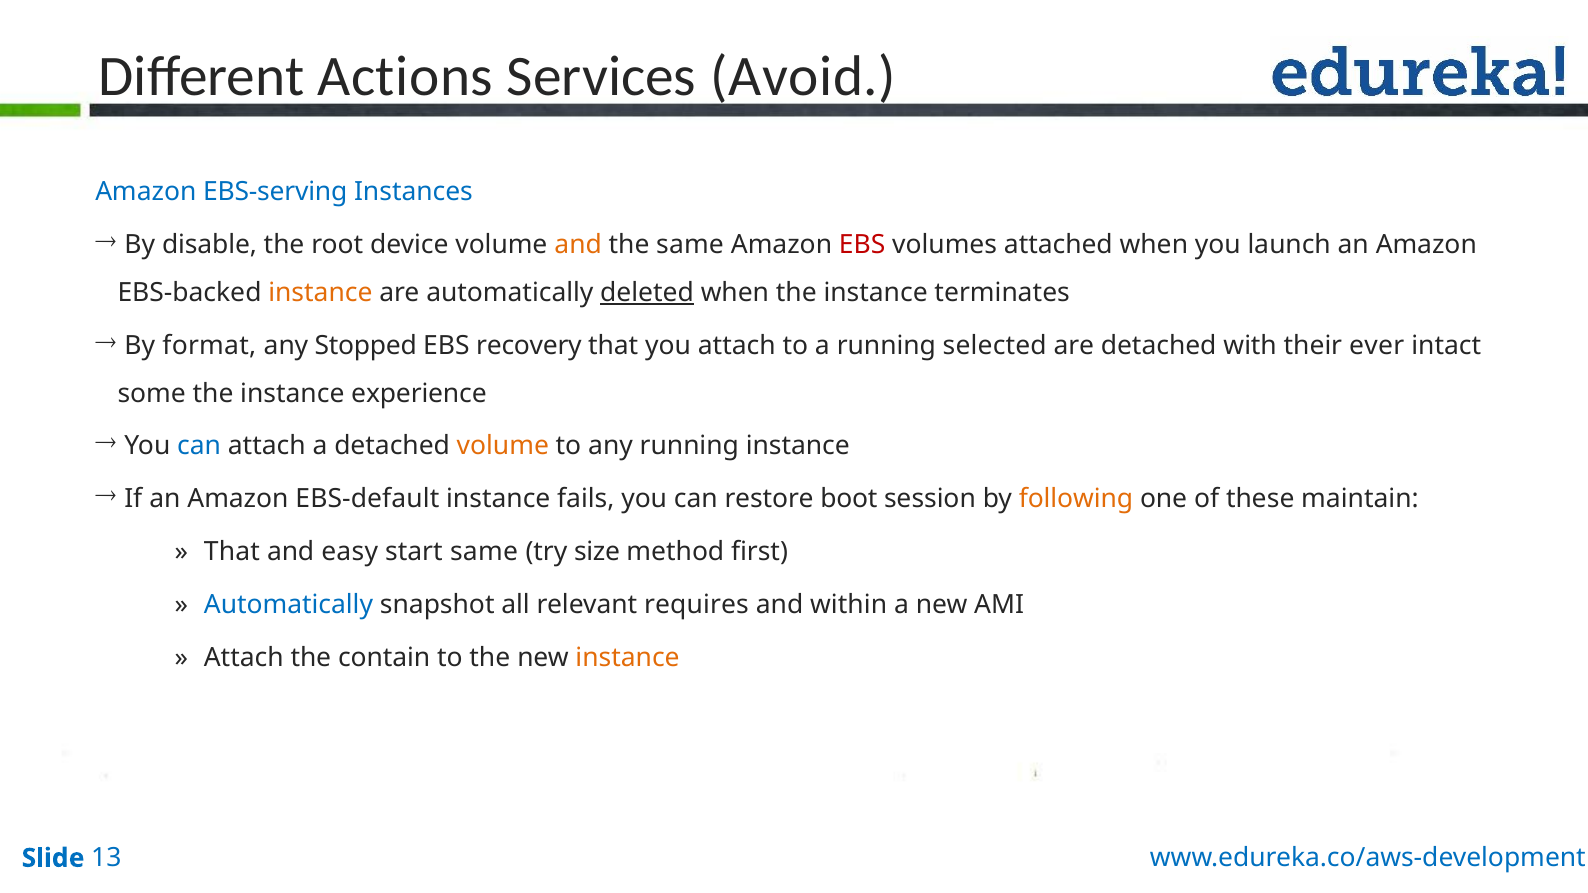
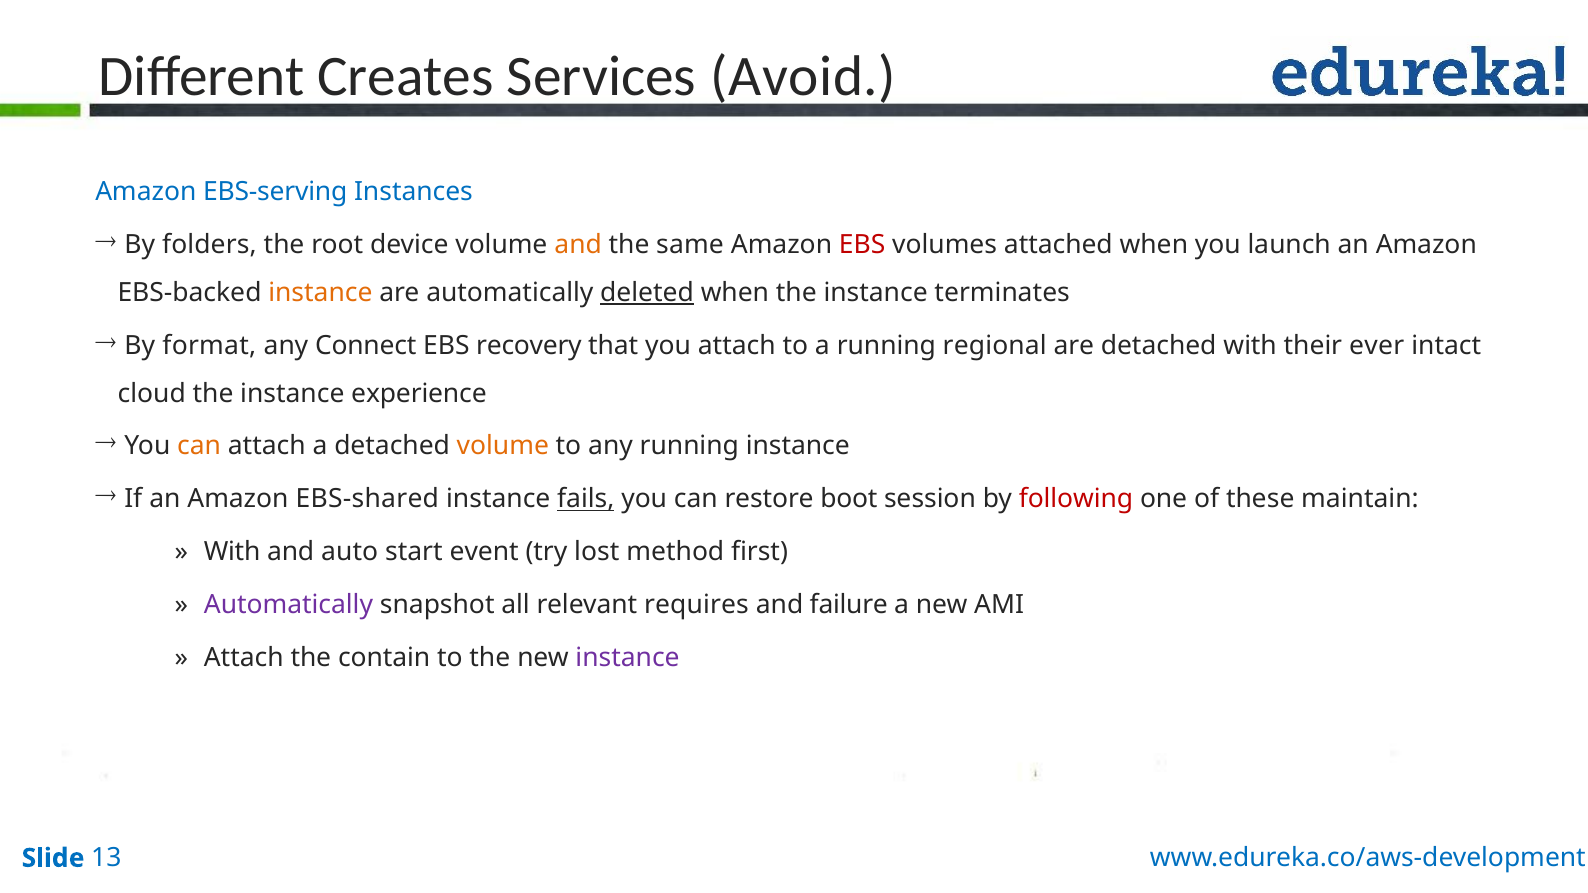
Actions: Actions -> Creates (405, 77)
disable: disable -> folders (209, 245)
Stopped: Stopped -> Connect (366, 346)
selected: selected -> regional (995, 346)
some: some -> cloud (152, 393)
can colour: blue -> orange (199, 446)
EBS-default: EBS-default -> EBS-shared (367, 499)
fails underline: none -> present (586, 499)
following colour: orange -> red (1076, 499)
That: That -> With (232, 552)
easy: easy -> auto (350, 552)
start same: same -> event (484, 552)
size: size -> lost (597, 552)
Automatically colour: blue -> purple (288, 605)
within: within -> failure (849, 605)
instance colour: orange -> purple (628, 658)
